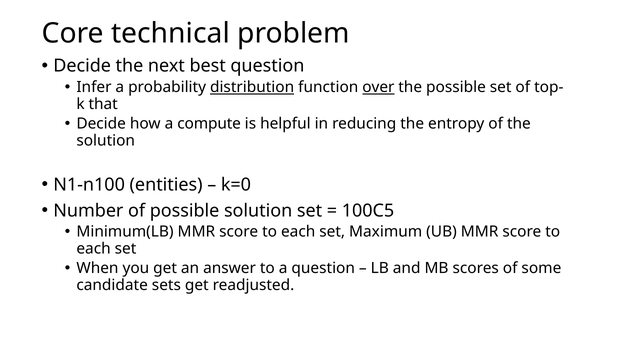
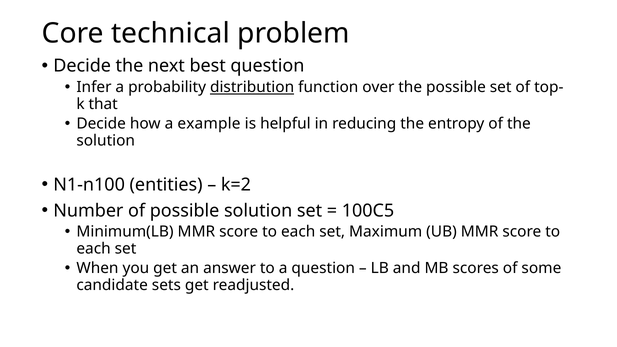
over underline: present -> none (378, 87)
compute: compute -> example (209, 124)
k=0: k=0 -> k=2 (236, 185)
